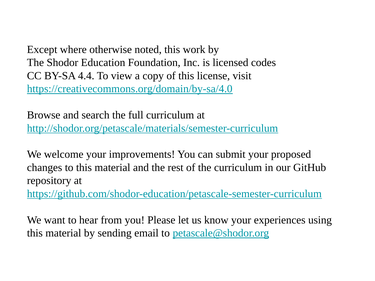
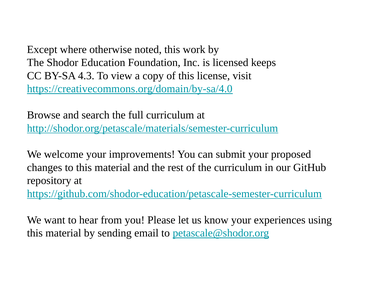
codes: codes -> keeps (264, 63)
4.4: 4.4 -> 4.3 (86, 76)
